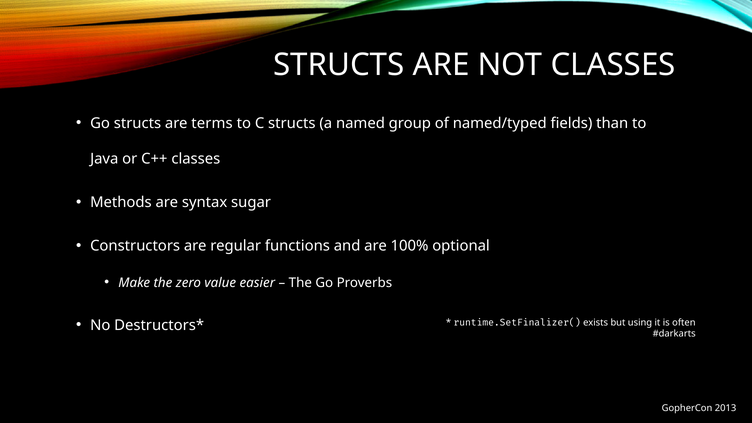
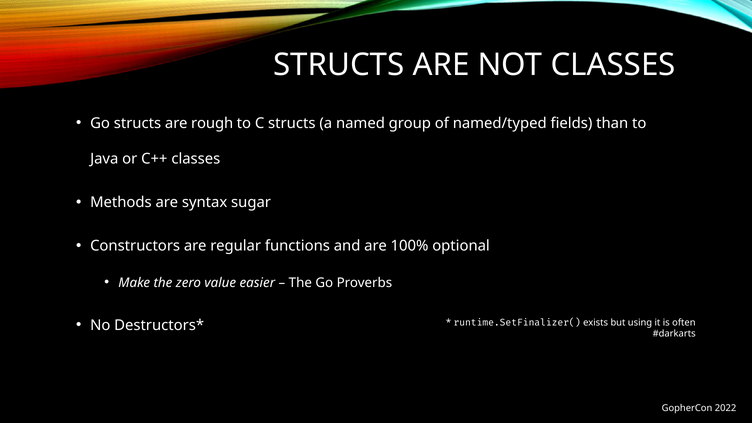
terms: terms -> rough (212, 123)
2013: 2013 -> 2022 (726, 408)
